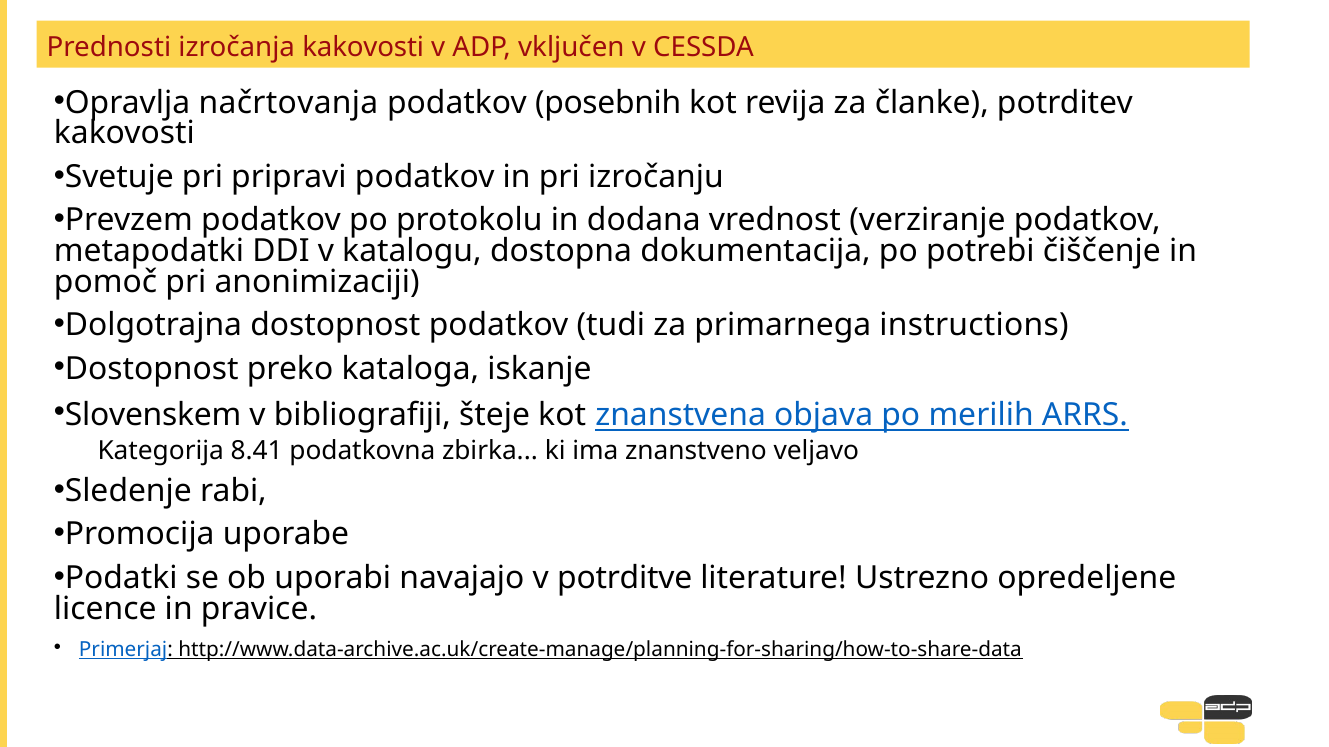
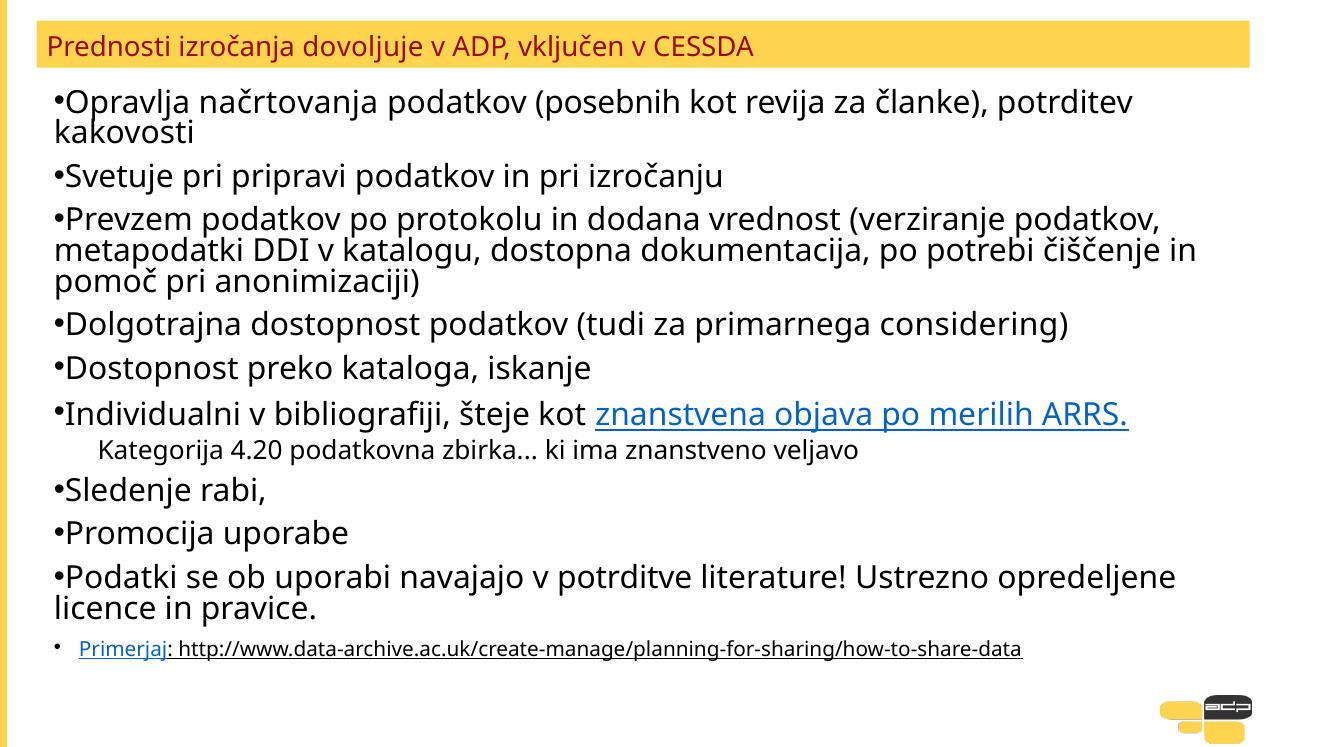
izročanja kakovosti: kakovosti -> dovoljuje (363, 48)
instructions: instructions -> considering (974, 325)
Slovenskem: Slovenskem -> Individualni (153, 416)
8.41: 8.41 -> 4.20 (257, 451)
